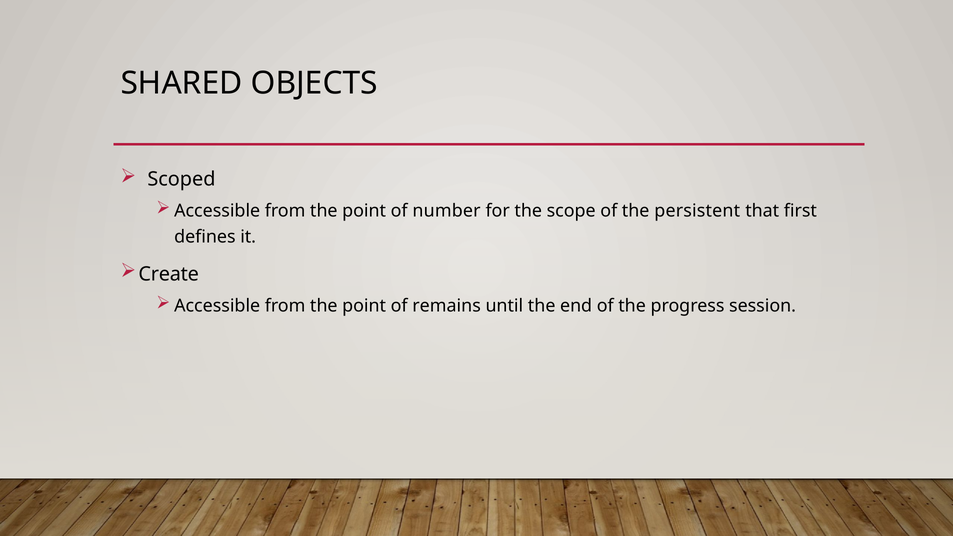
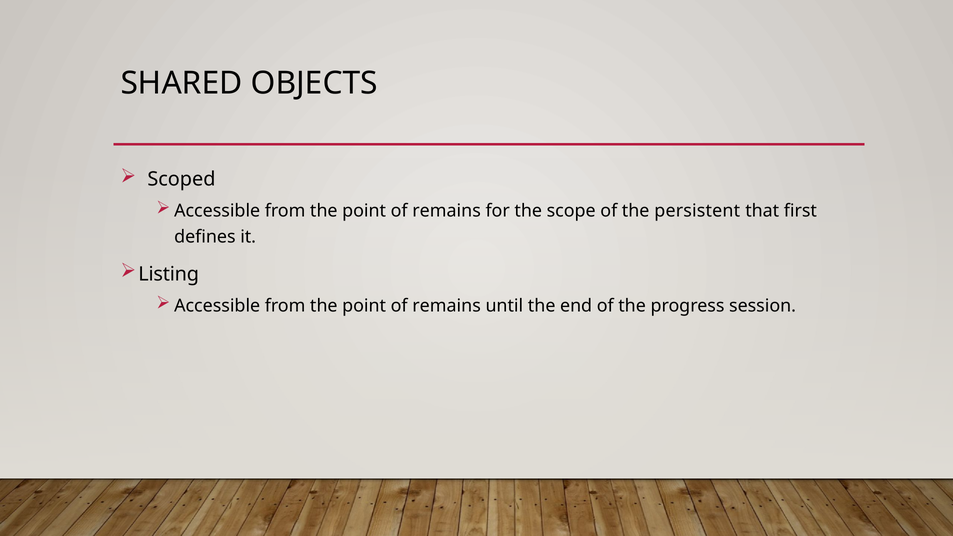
number: number -> remains (447, 211)
Create: Create -> Listing (169, 274)
